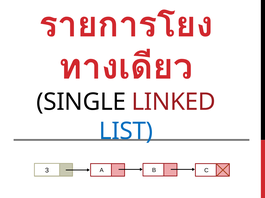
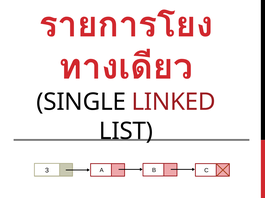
LIST colour: blue -> black (126, 132)
